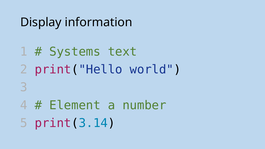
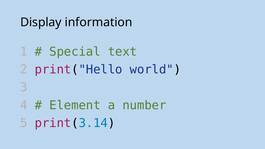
Systems: Systems -> Special (75, 52)
